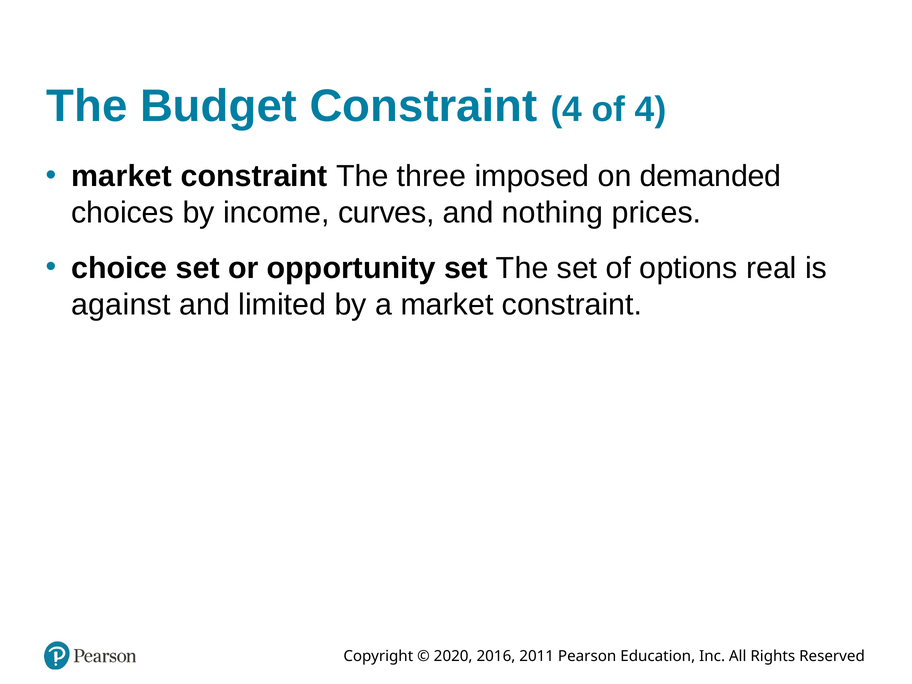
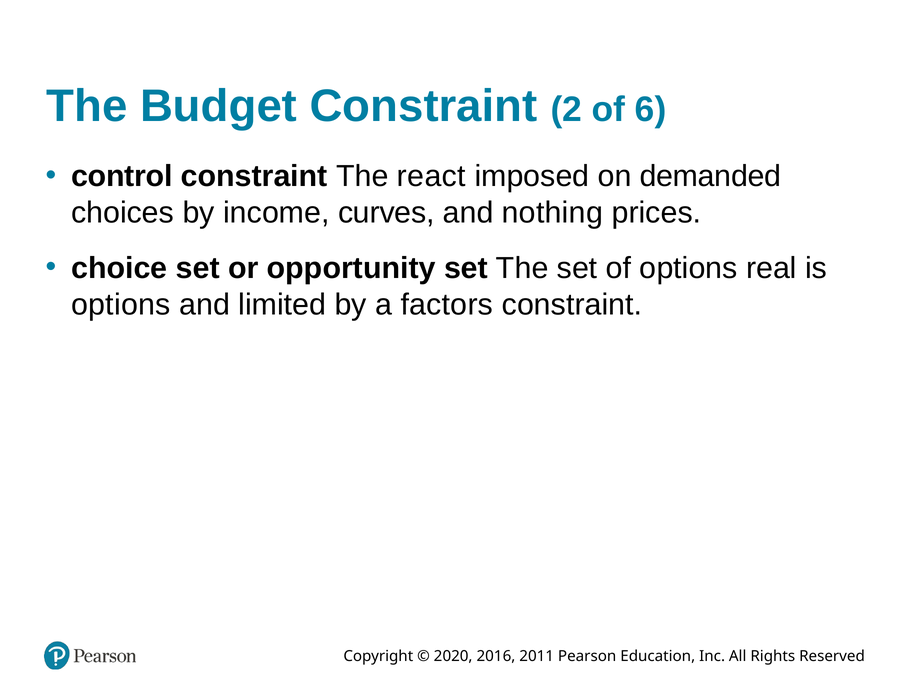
Constraint 4: 4 -> 2 (566, 110)
of 4: 4 -> 6 (651, 110)
market: market -> control (122, 176)
three: three -> react (431, 176)
against: against -> options (121, 305)
a market: market -> factors (447, 305)
